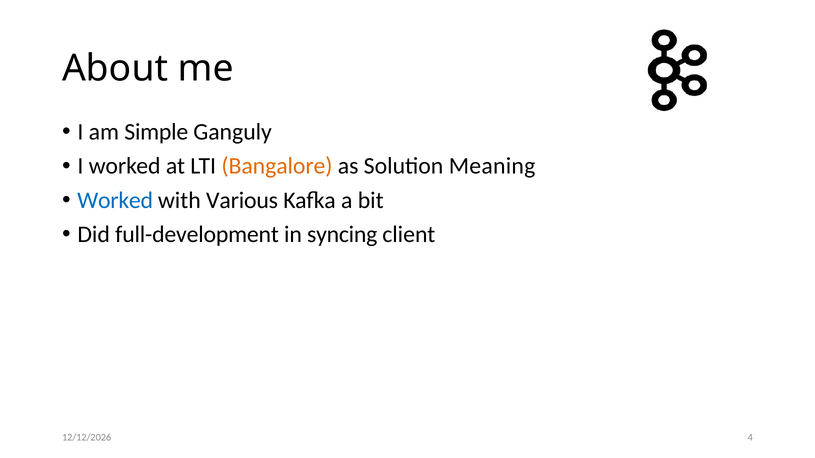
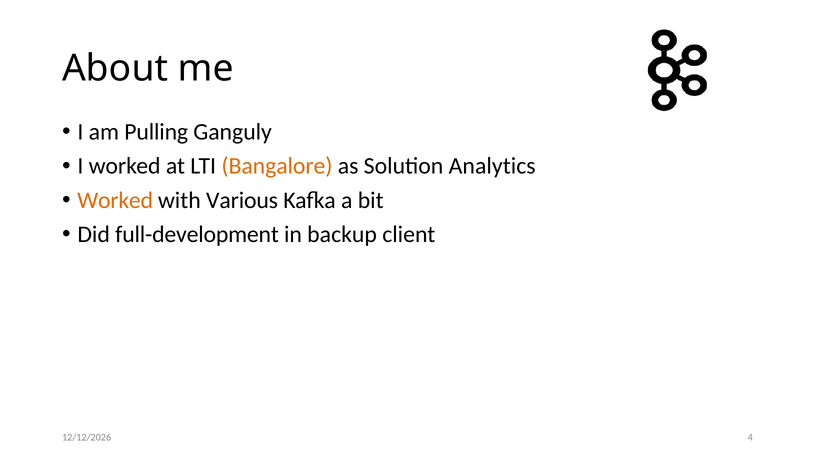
Simple: Simple -> Pulling (156, 132)
Meaning: Meaning -> Analytics (492, 166)
Worked colour: blue -> orange (115, 200)
syncing: syncing -> backup (342, 235)
